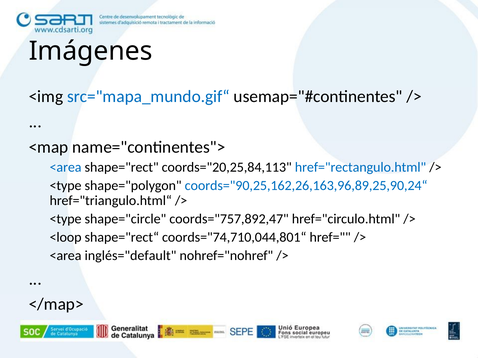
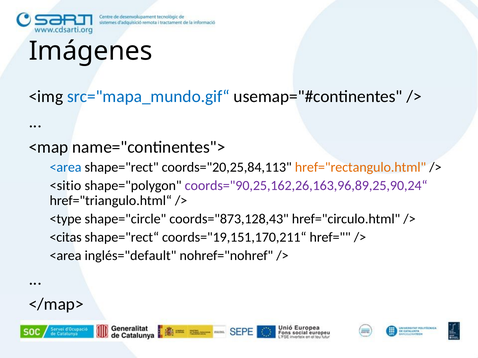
href="rectangulo.html colour: blue -> orange (360, 167)
<type: <type -> <sitio (65, 186)
coords="90,25,162,26,163,96,89,25,90,24“ colour: blue -> purple (306, 186)
coords="757,892,47: coords="757,892,47 -> coords="873,128,43 (229, 219)
<loop: <loop -> <citas (66, 238)
coords="74,710,044,801“: coords="74,710,044,801“ -> coords="19,151,170,211“ (234, 238)
